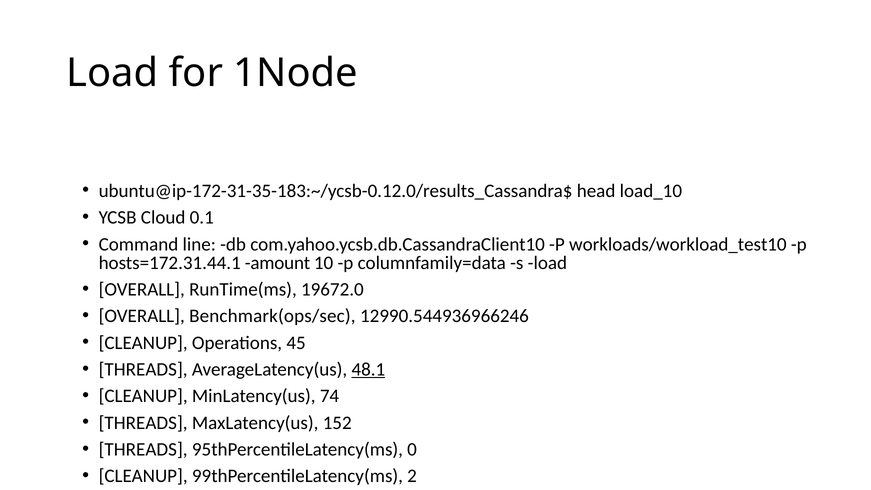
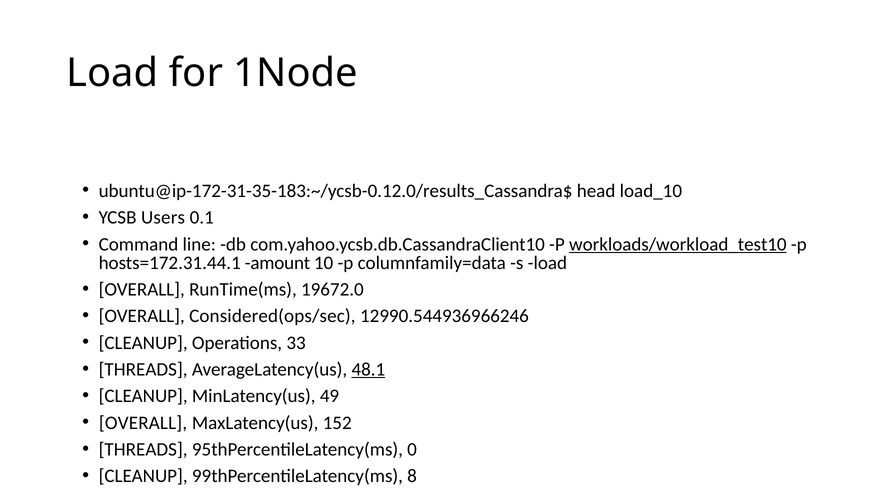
Cloud: Cloud -> Users (163, 218)
workloads/workload_test10 underline: none -> present (678, 244)
Benchmark(ops/sec: Benchmark(ops/sec -> Considered(ops/sec (272, 316)
45: 45 -> 33 (296, 343)
74: 74 -> 49 (330, 396)
THREADS: THREADS -> OVERALL (143, 423)
2: 2 -> 8 (412, 476)
